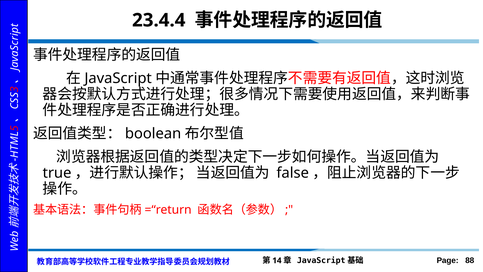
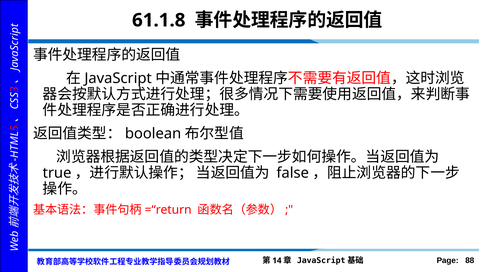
23.4.4: 23.4.4 -> 61.1.8 (159, 20)
